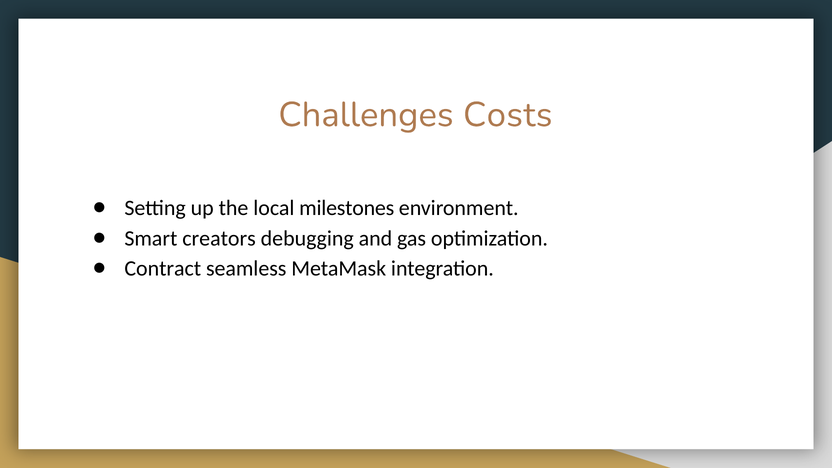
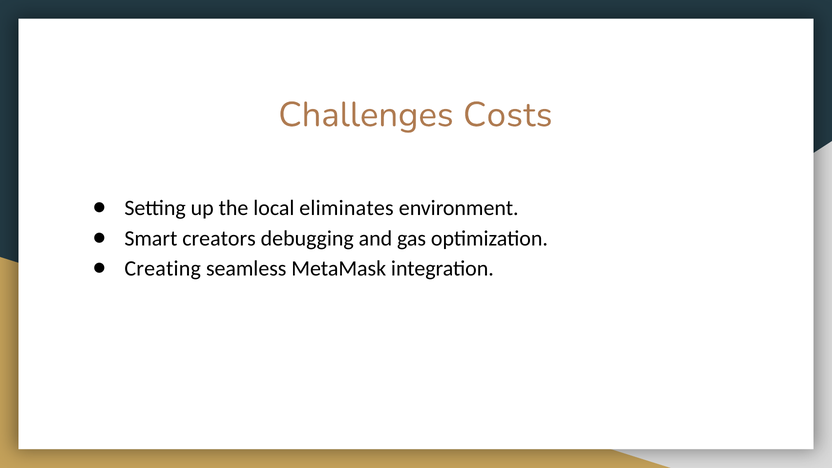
milestones: milestones -> eliminates (347, 208)
Contract: Contract -> Creating (163, 269)
